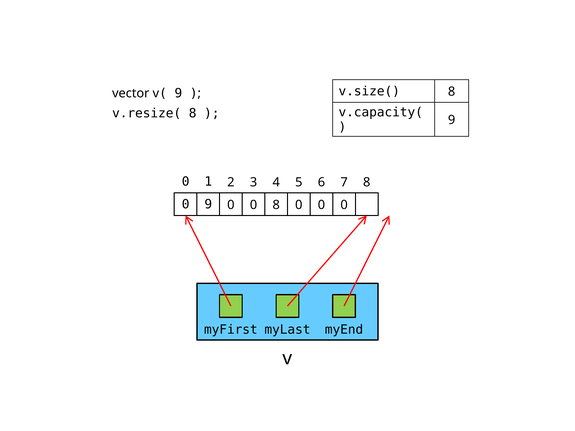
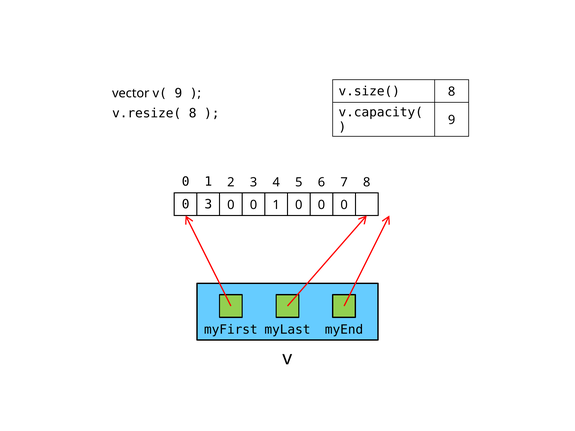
0 9: 9 -> 3 (208, 205)
0 0 8: 8 -> 1 (276, 205)
